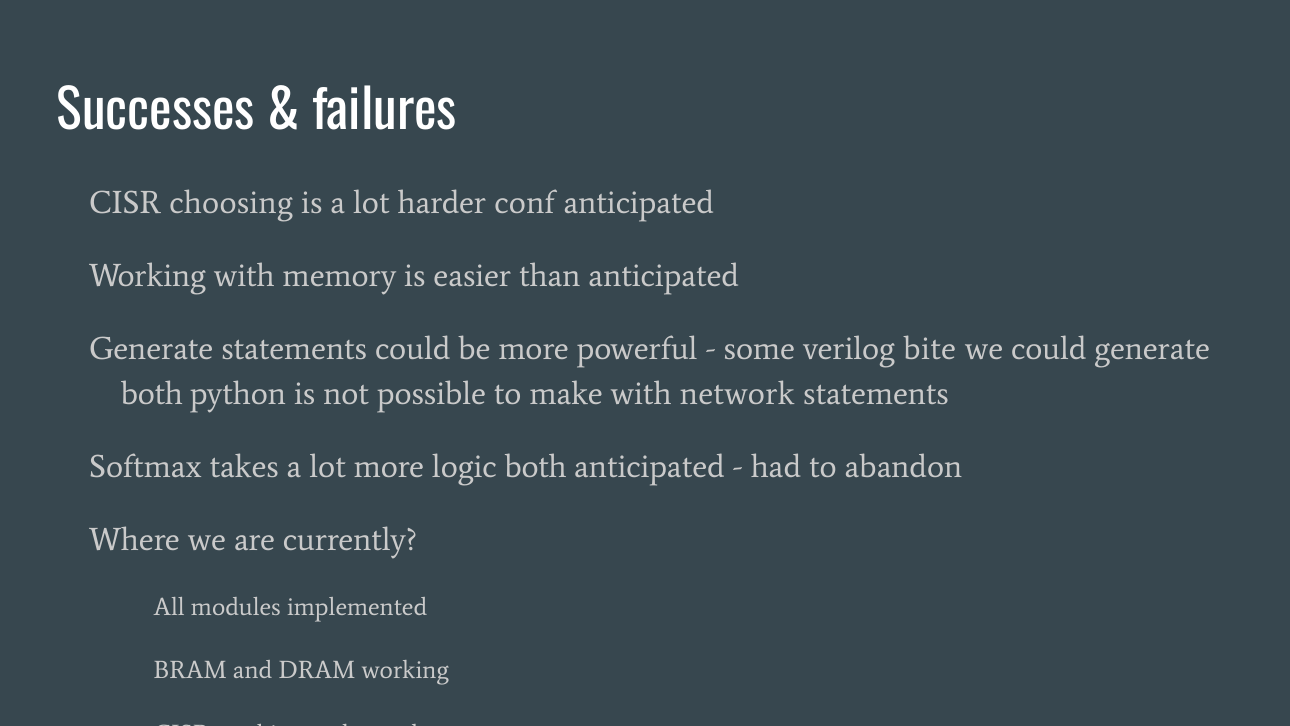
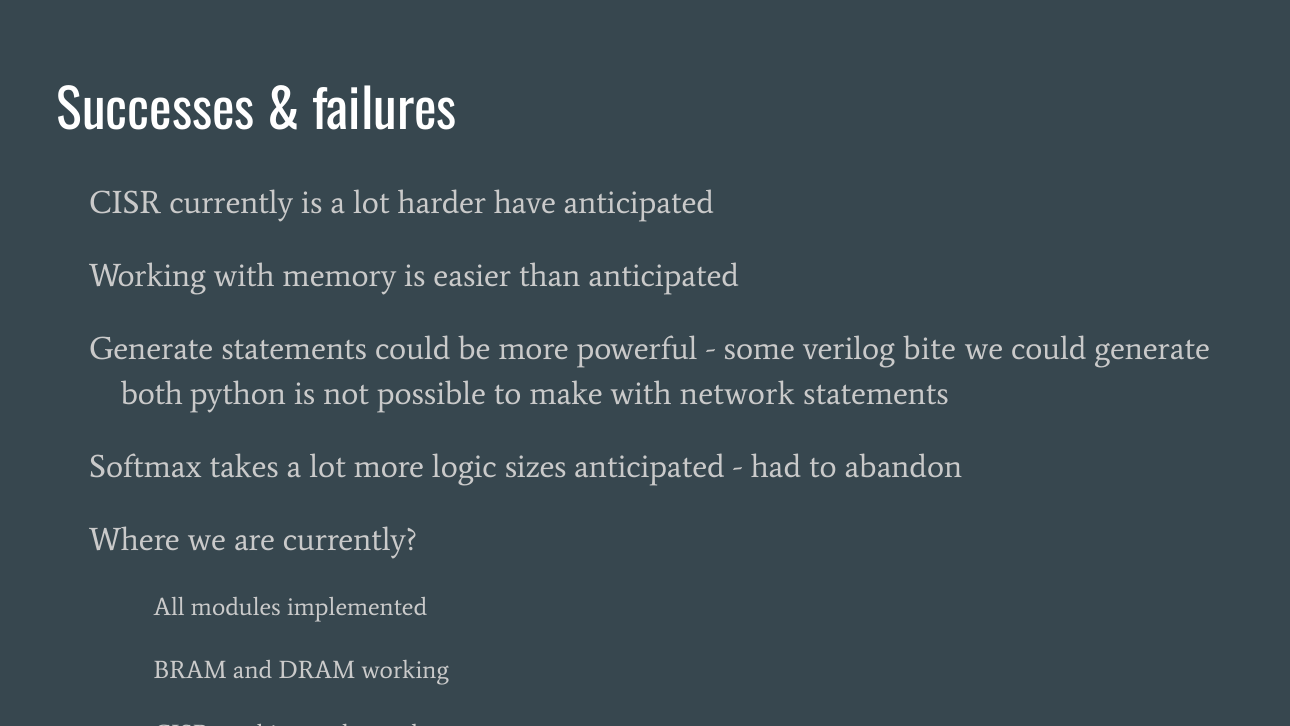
CISR choosing: choosing -> currently (231, 203)
conf: conf -> have (525, 203)
logic both: both -> sizes (536, 467)
